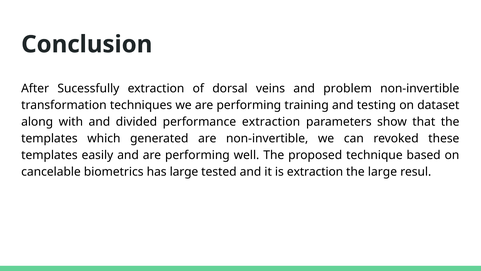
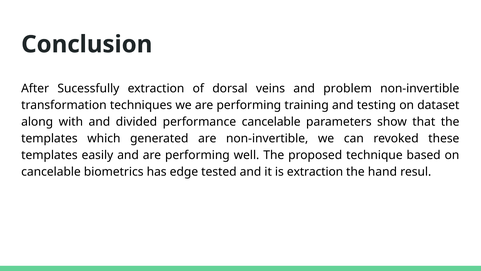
performance extraction: extraction -> cancelable (271, 122)
has large: large -> edge (184, 171)
the large: large -> hand (382, 171)
